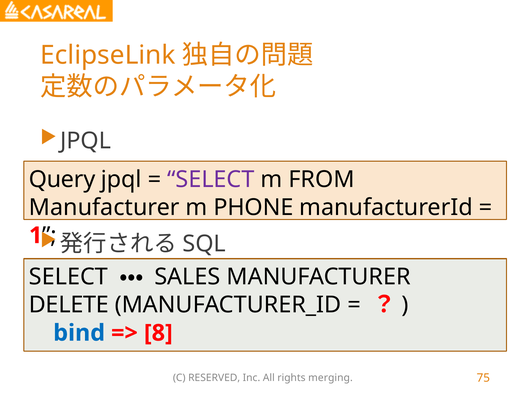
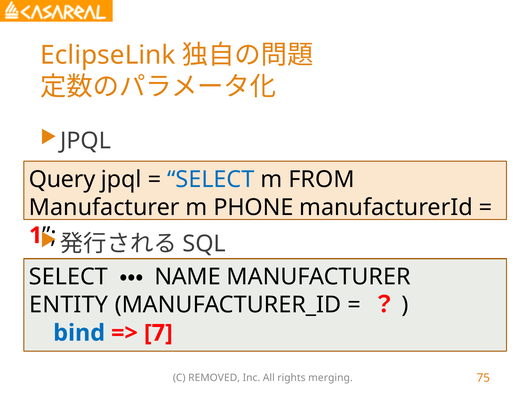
SELECT colour: purple -> blue (211, 180)
SALES: SALES -> NAME (188, 277)
DELETE: DELETE -> ENTITY (69, 305)
8: 8 -> 7 (158, 333)
RESERVED: RESERVED -> REMOVED (214, 378)
